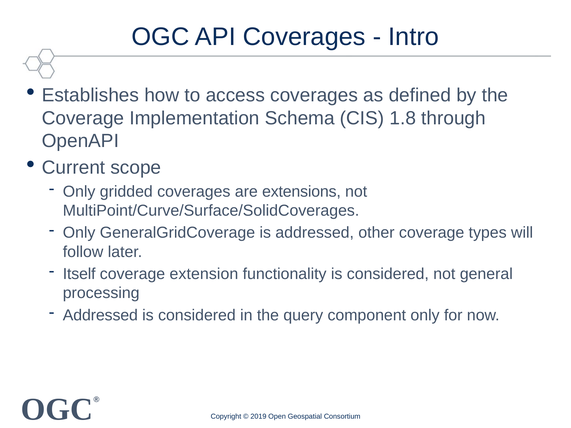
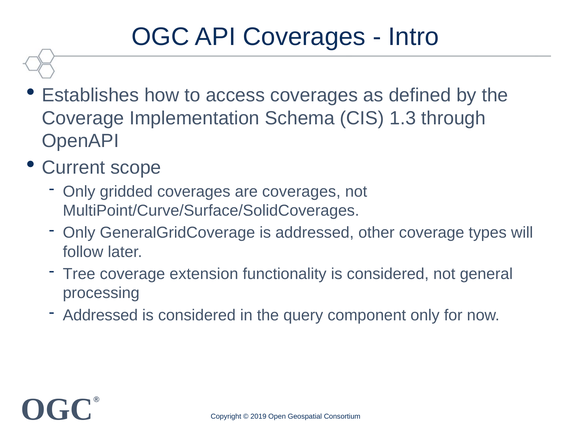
1.8: 1.8 -> 1.3 (403, 118)
are extensions: extensions -> coverages (301, 192)
Itself: Itself -> Tree (79, 274)
